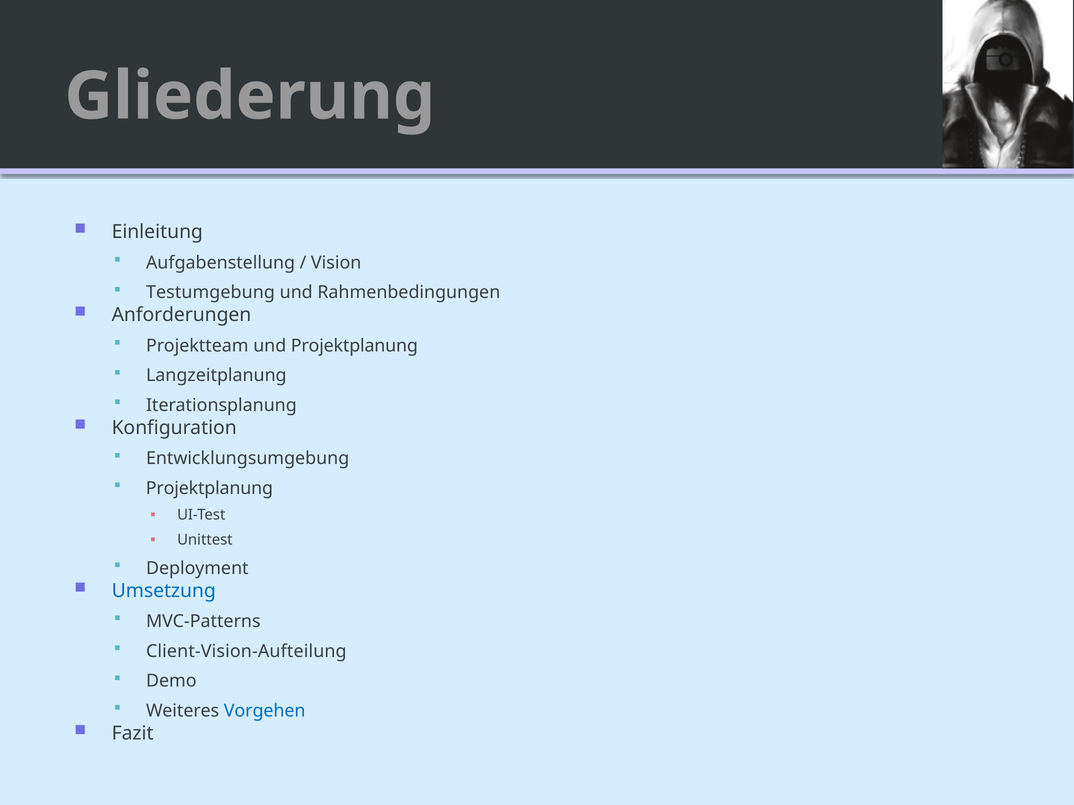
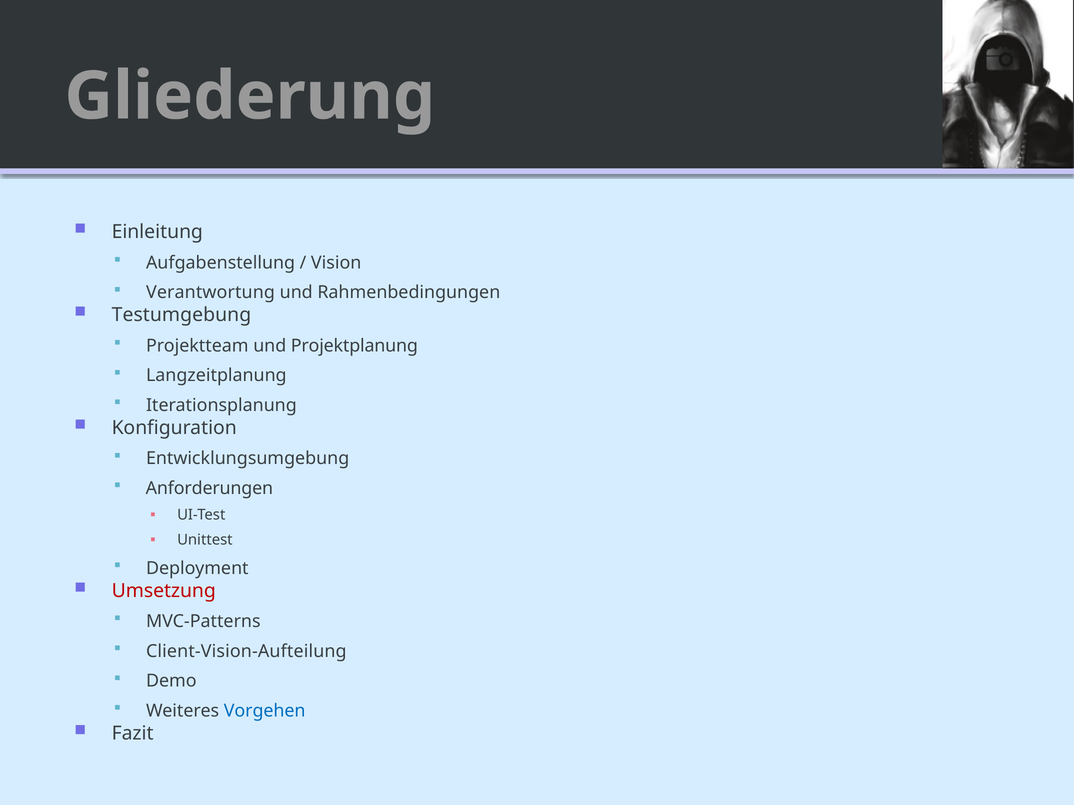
Testumgebung: Testumgebung -> Verantwortung (210, 293)
Anforderungen: Anforderungen -> Testumgebung (181, 315)
Projektplanung: Projektplanung -> Anforderungen (209, 489)
Umsetzung colour: blue -> red (164, 591)
